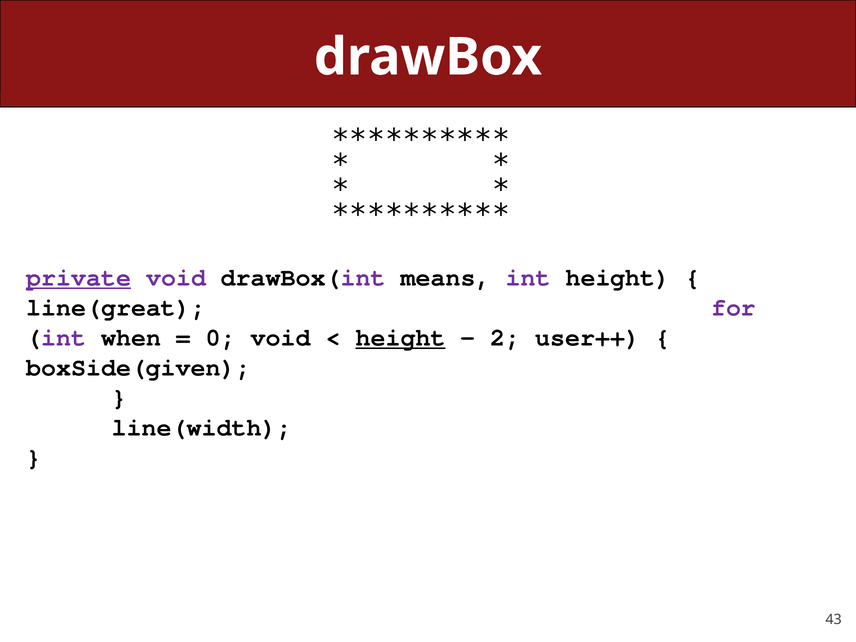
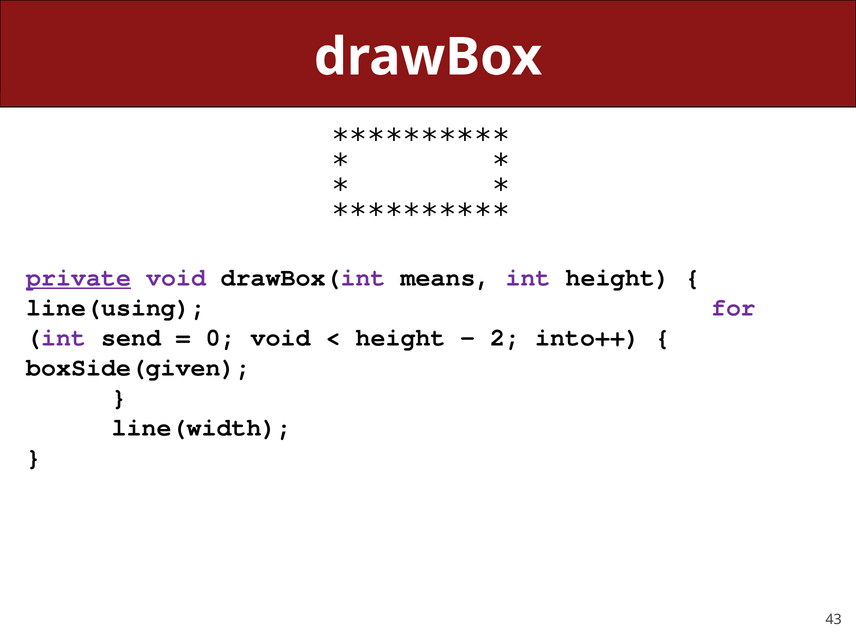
line(great: line(great -> line(using (116, 308)
when: when -> send (131, 338)
height underline: present -> none (401, 338)
user++: user++ -> into++ (588, 338)
